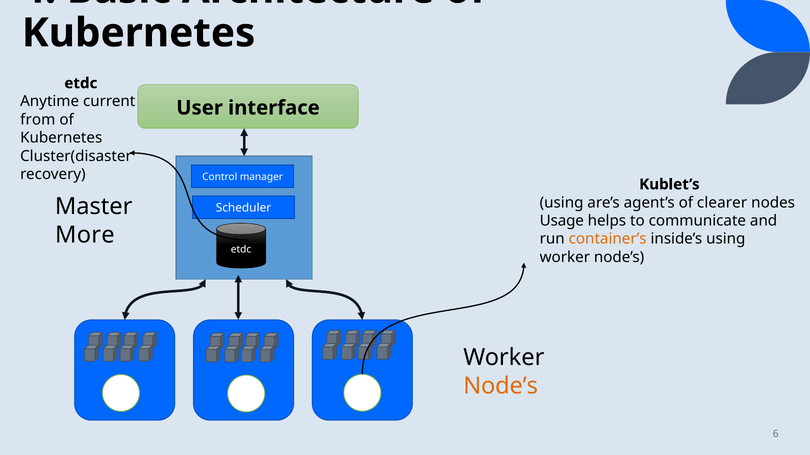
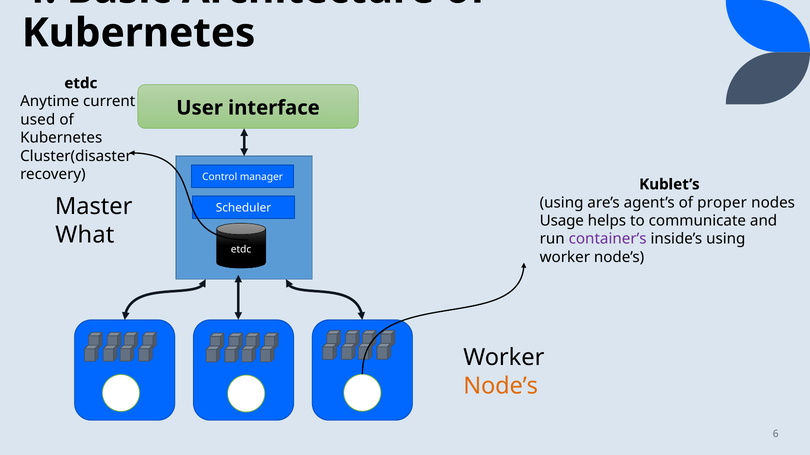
from: from -> used (38, 120)
clearer: clearer -> proper (722, 203)
More: More -> What (85, 235)
container’s colour: orange -> purple (608, 239)
